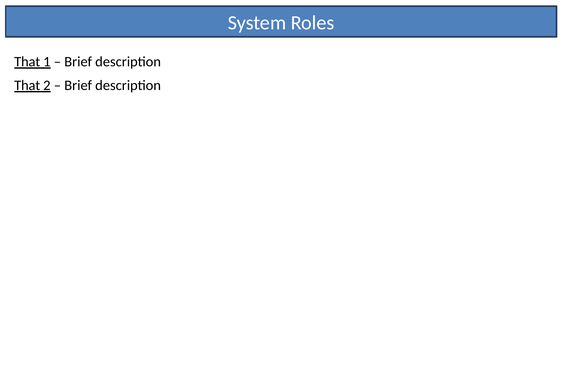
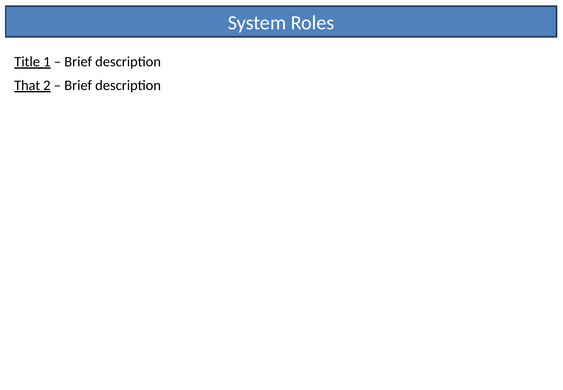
That: That -> Title (27, 62)
